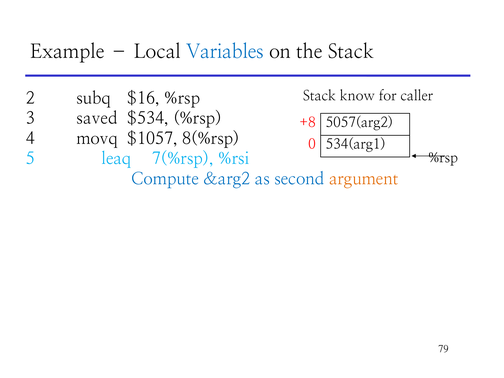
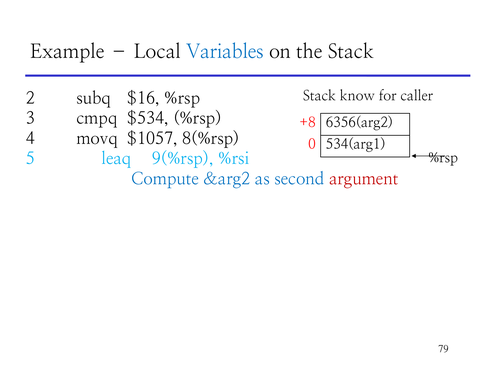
saved: saved -> cmpq (97, 118)
5057(arg2: 5057(arg2 -> 6356(arg2 (359, 123)
7(%rsp: 7(%rsp -> 9(%rsp (183, 159)
argument colour: orange -> red (364, 179)
